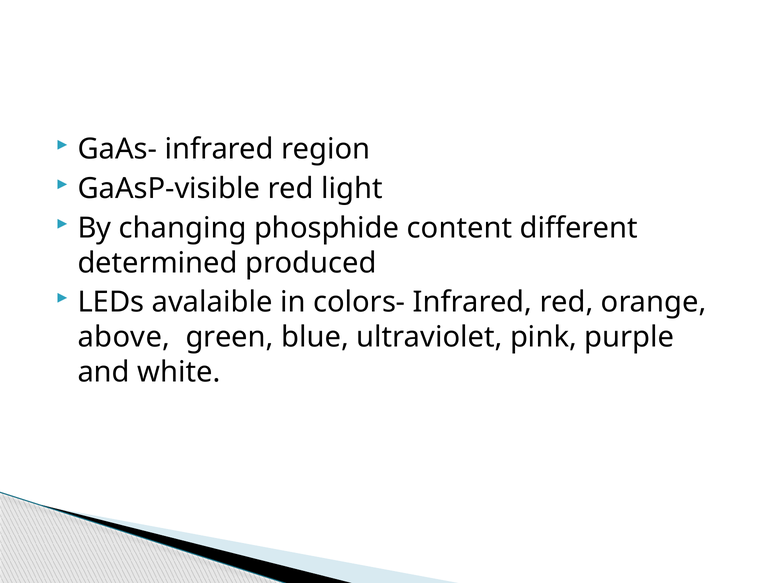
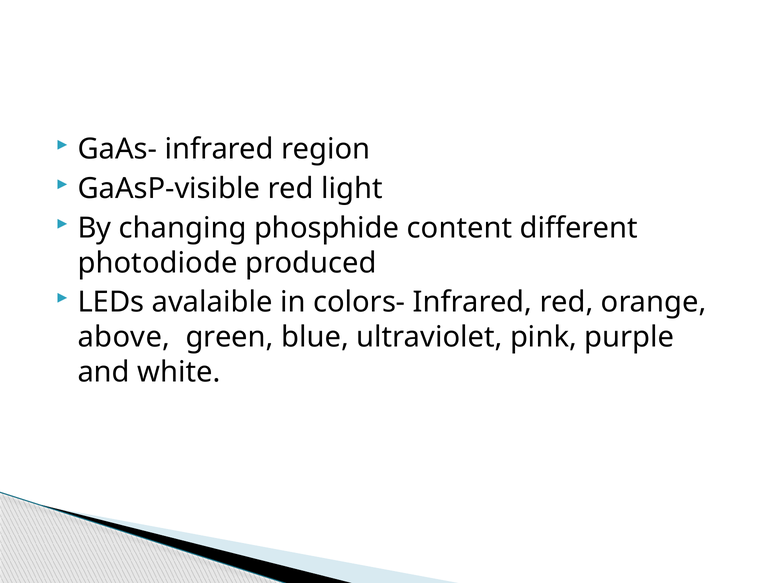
determined: determined -> photodiode (158, 263)
